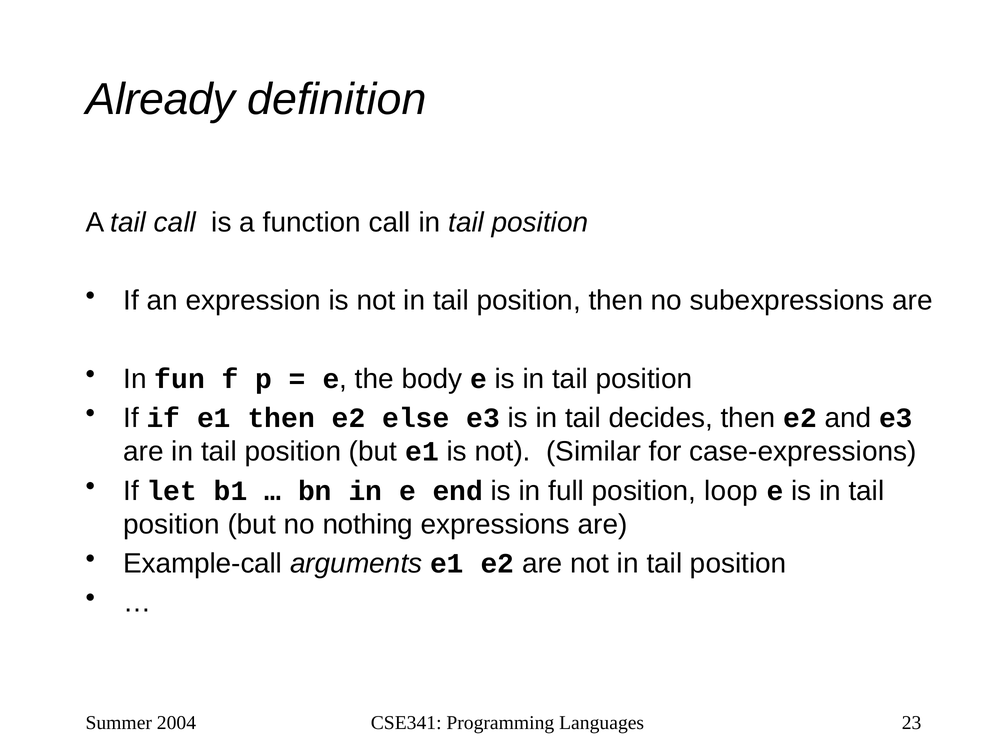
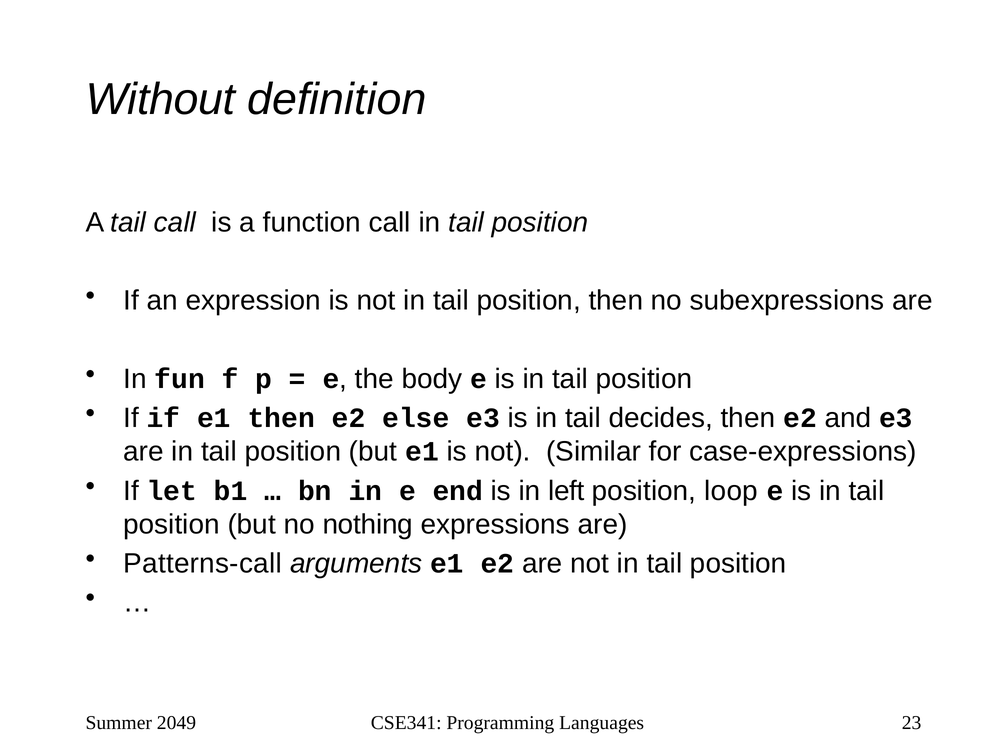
Already: Already -> Without (160, 100)
full: full -> left (566, 491)
Example-call: Example-call -> Patterns-call (203, 564)
2004: 2004 -> 2049 (176, 723)
